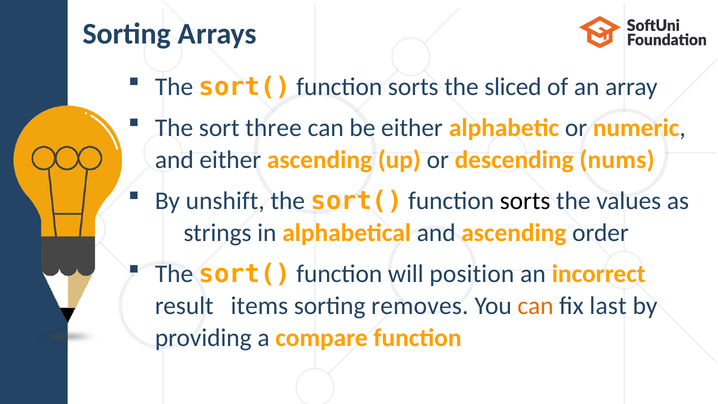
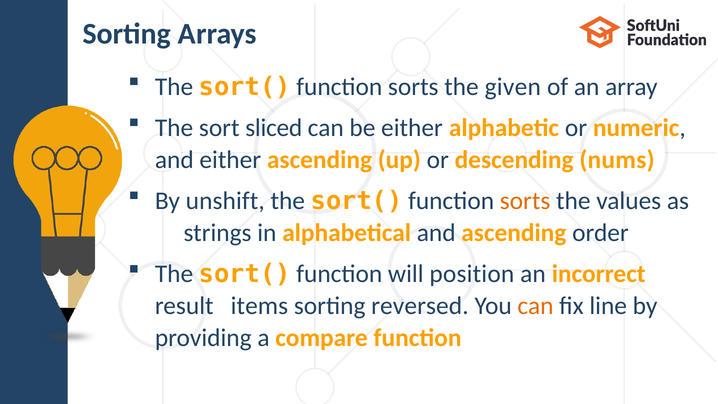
sliced: sliced -> given (513, 87)
three: three -> sliced (274, 128)
sorts colour: black -> orange (525, 201)
removes: removes -> reversed (420, 306)
last: last -> line (608, 306)
